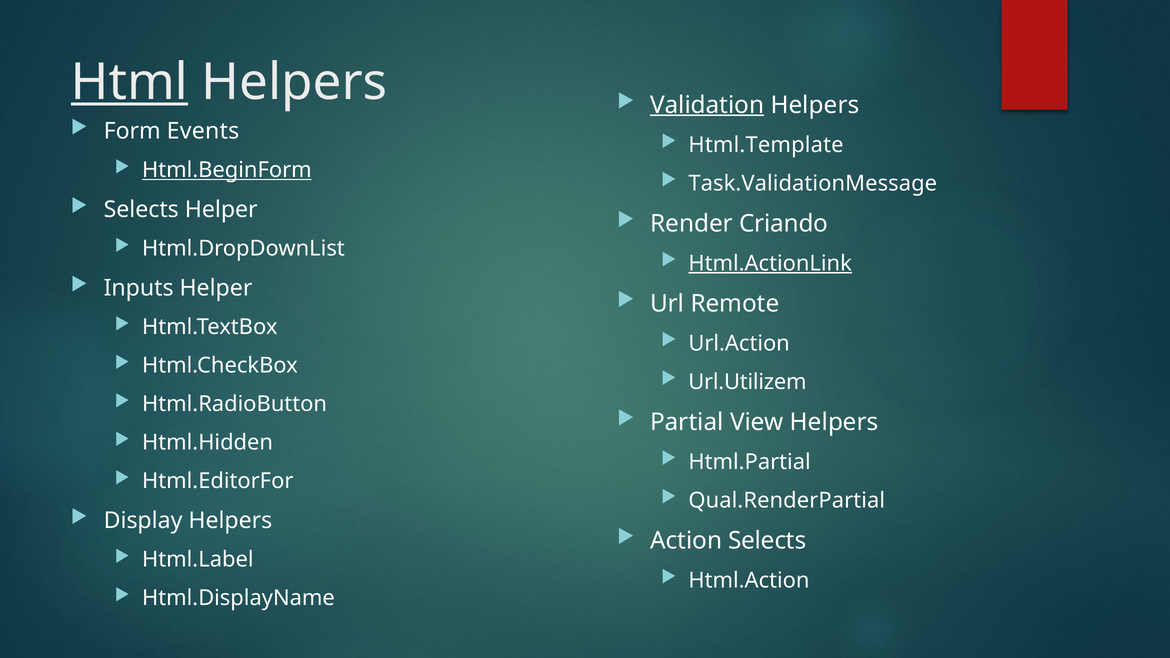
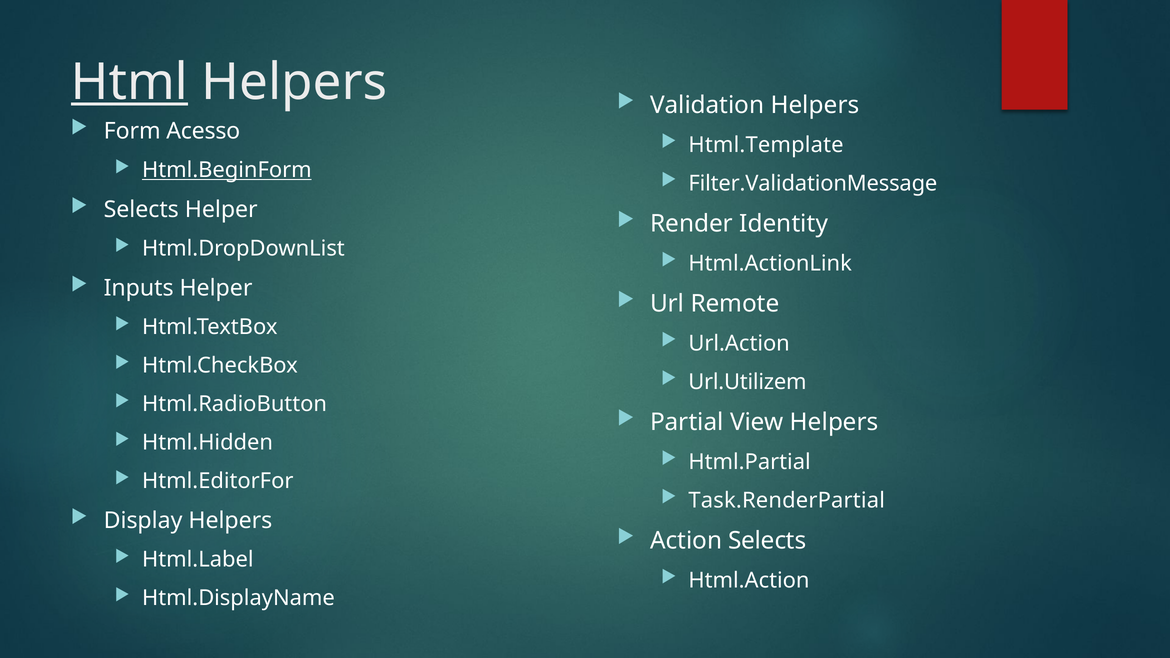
Validation underline: present -> none (707, 105)
Events: Events -> Acesso (203, 131)
Task.ValidationMessage: Task.ValidationMessage -> Filter.ValidationMessage (813, 183)
Criando: Criando -> Identity (784, 224)
Html.ActionLink underline: present -> none (770, 263)
Qual.RenderPartial: Qual.RenderPartial -> Task.RenderPartial (787, 500)
